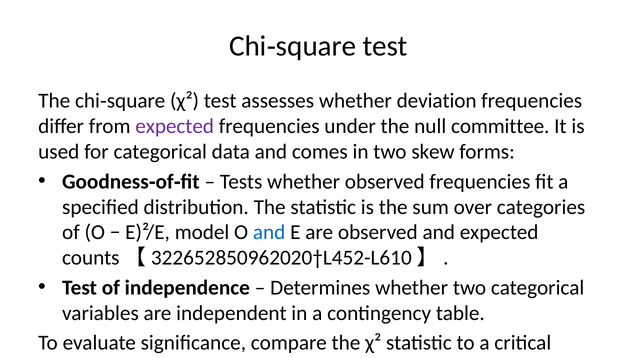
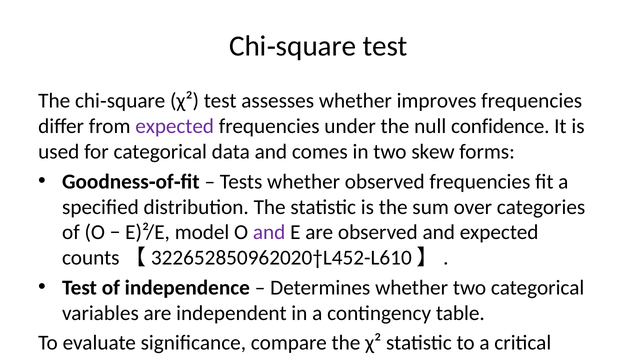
deviation: deviation -> improves (437, 101)
committee: committee -> confidence (500, 127)
and colour: blue -> purple (269, 233)
